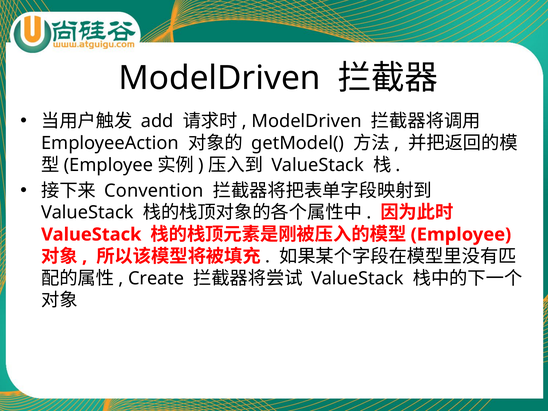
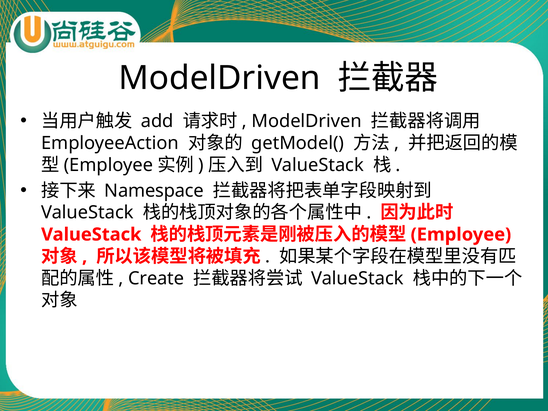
Convention: Convention -> Namespace (154, 191)
